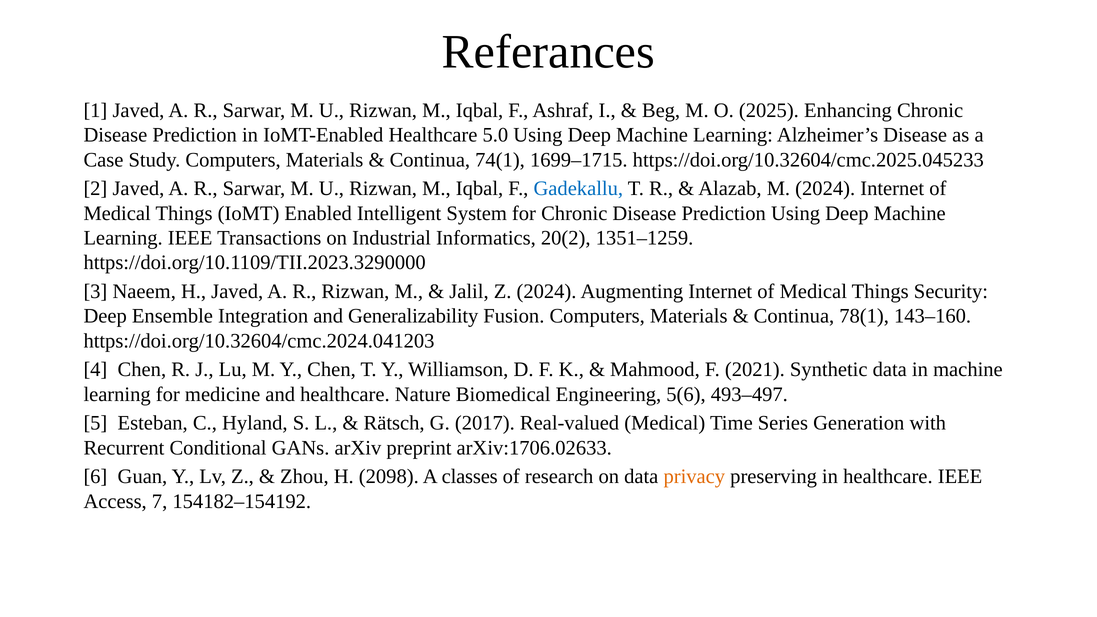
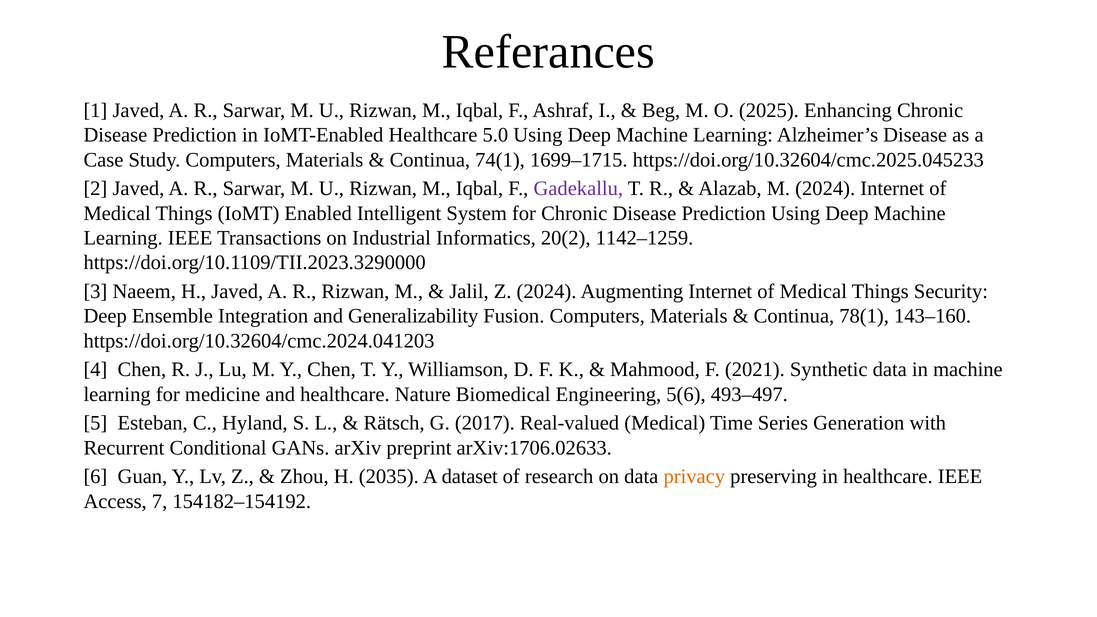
Gadekallu colour: blue -> purple (578, 189)
1351–1259: 1351–1259 -> 1142–1259 (645, 238)
2098: 2098 -> 2035 (389, 477)
classes: classes -> dataset (470, 477)
